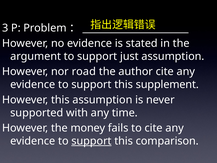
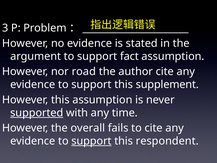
just: just -> fact (129, 56)
supported underline: none -> present (37, 113)
money: money -> overall (88, 128)
comparison: comparison -> respondent (167, 141)
